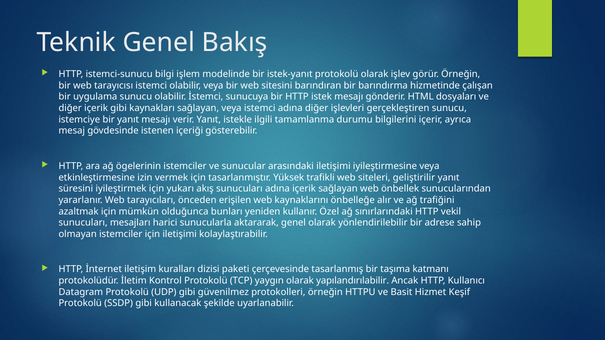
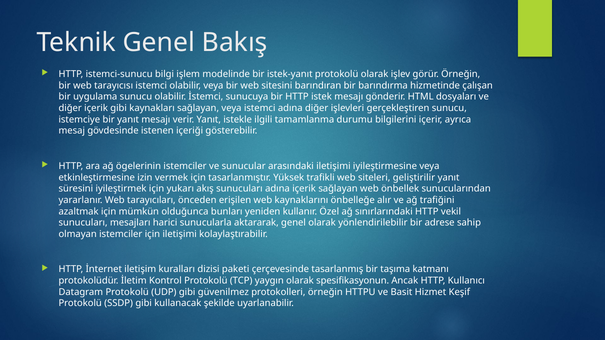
yapılandırılabilir: yapılandırılabilir -> spesifikasyonun (353, 281)
